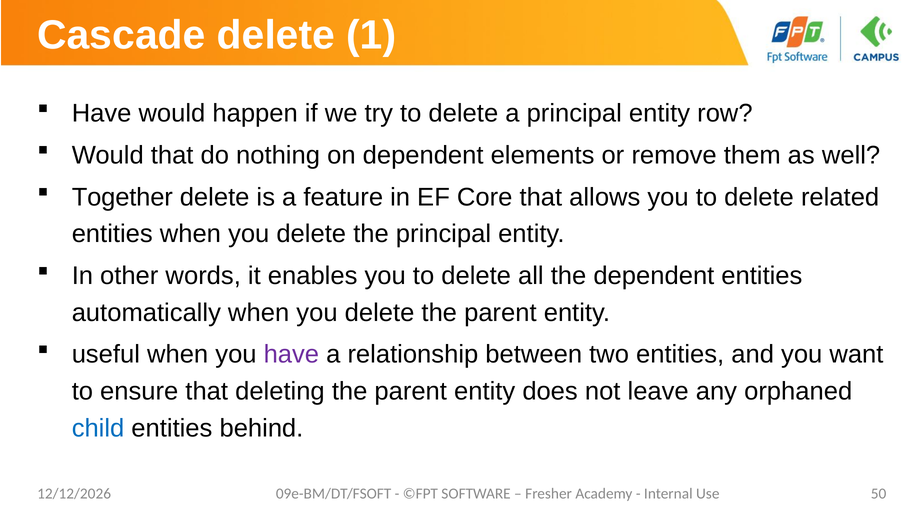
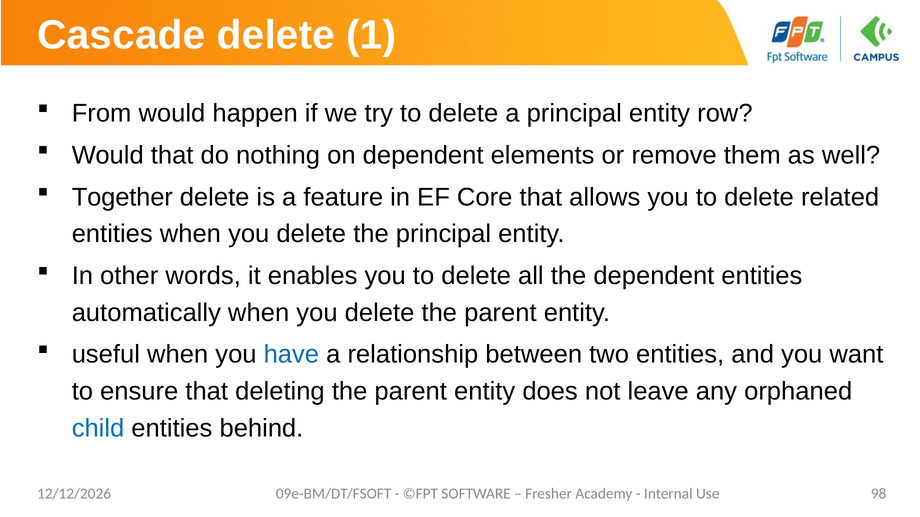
Have: Have -> From (102, 113)
have colour: purple -> blue (291, 355)
50: 50 -> 98 (879, 494)
